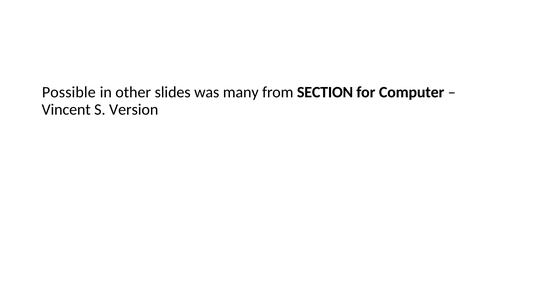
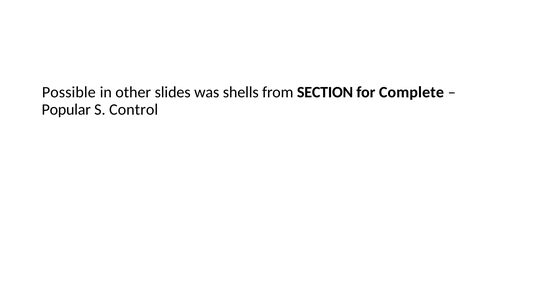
many: many -> shells (241, 92)
Computer: Computer -> Complete (411, 92)
Vincent: Vincent -> Popular (66, 110)
Version: Version -> Control (134, 110)
